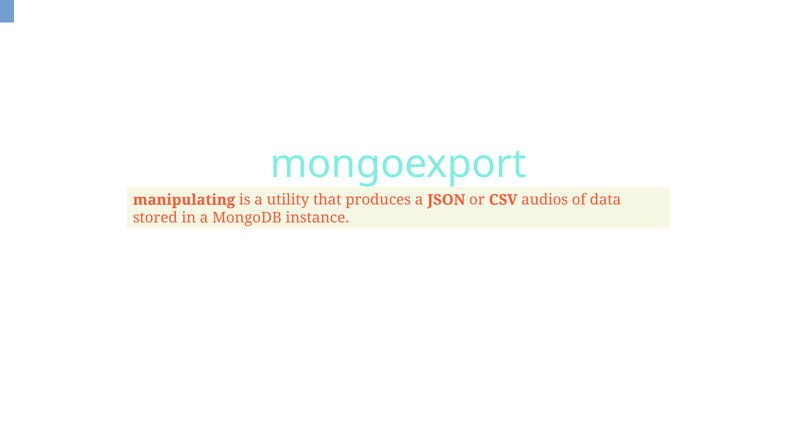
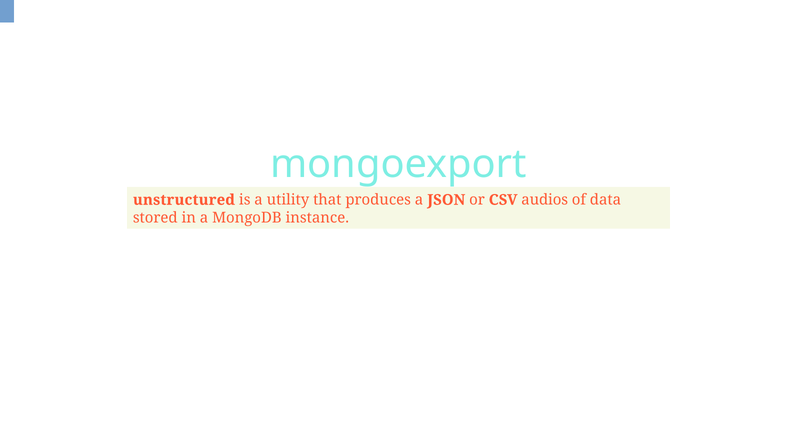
manipulating: manipulating -> unstructured (184, 200)
